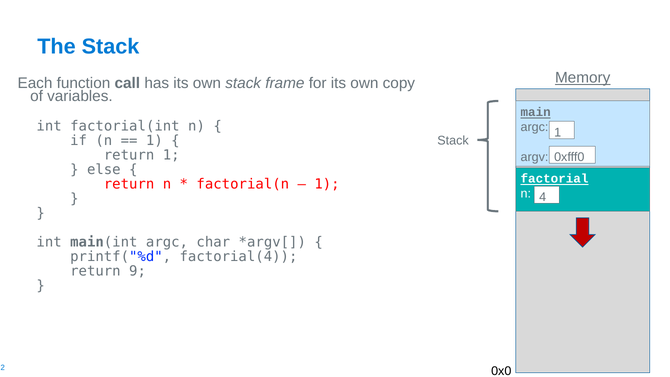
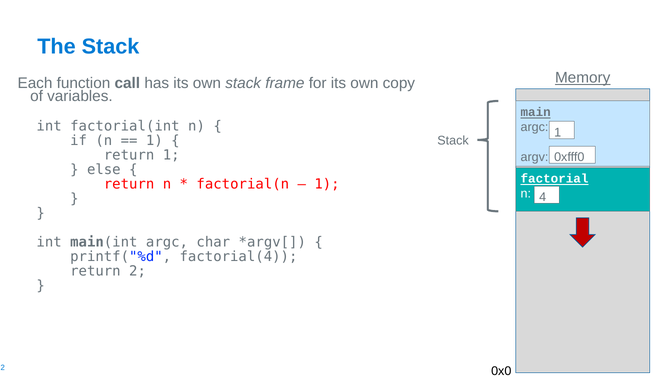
9: 9 -> 2 (138, 271)
